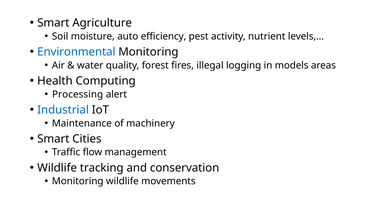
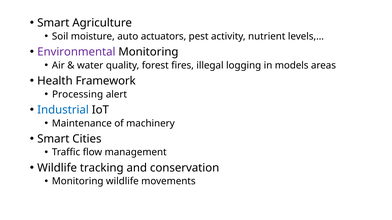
efficiency: efficiency -> actuators (164, 36)
Environmental colour: blue -> purple (76, 52)
Computing: Computing -> Framework (106, 81)
